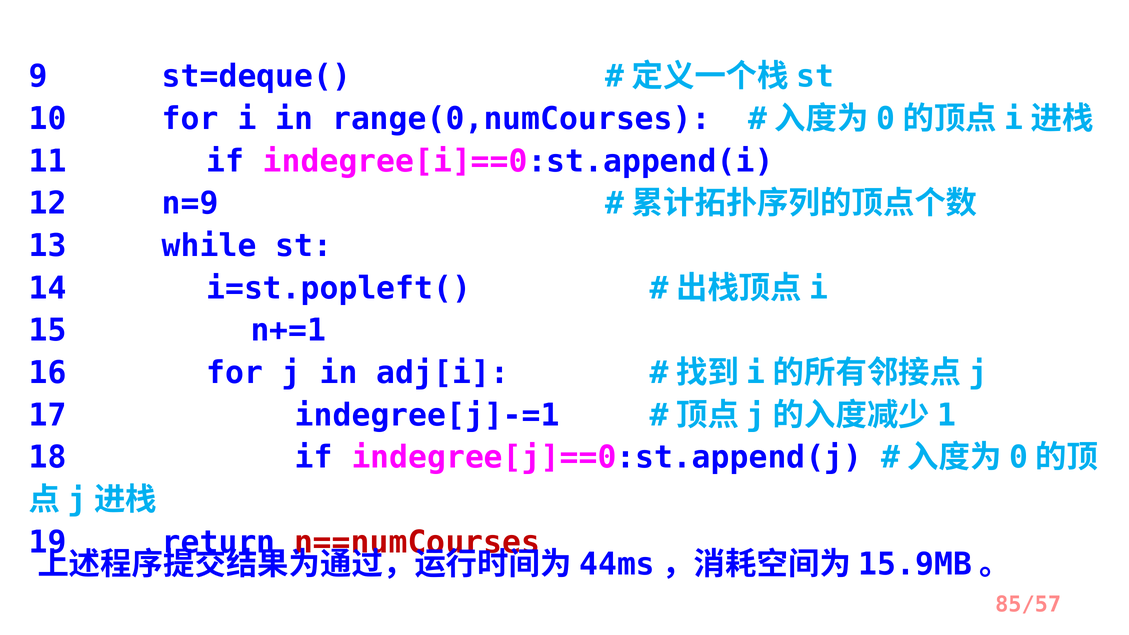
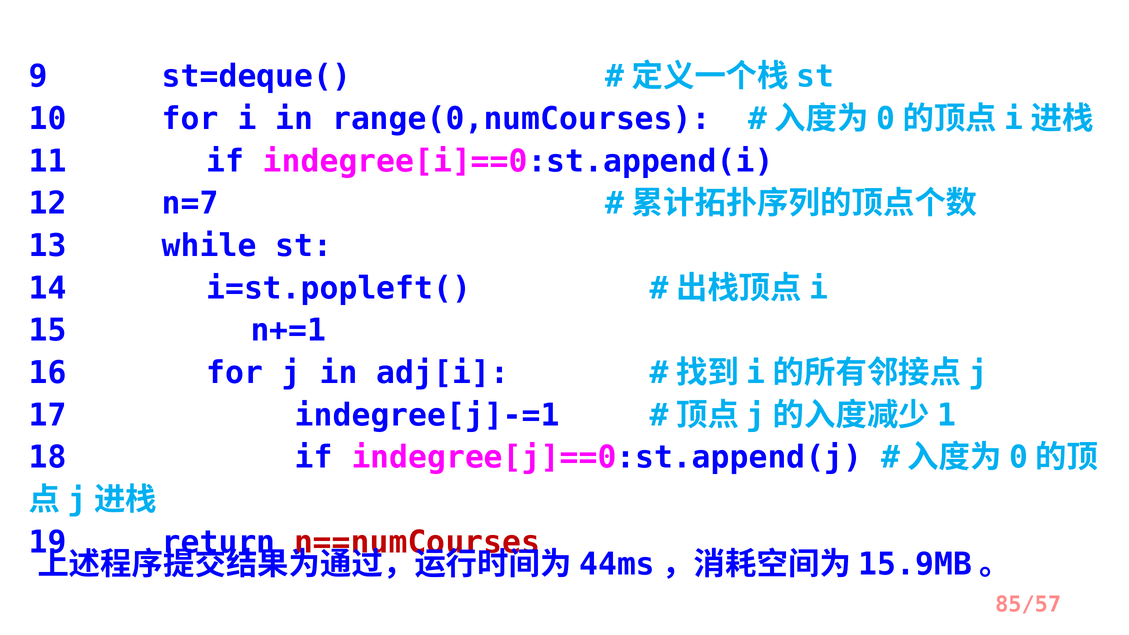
n=9: n=9 -> n=7 (190, 204)
